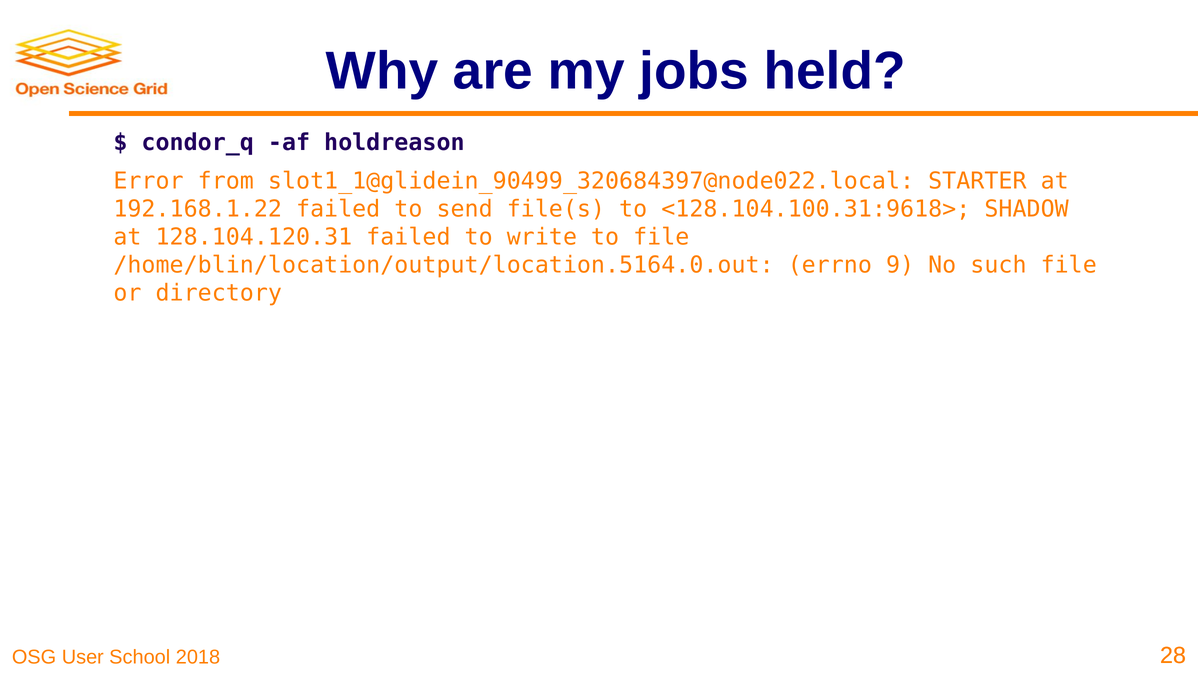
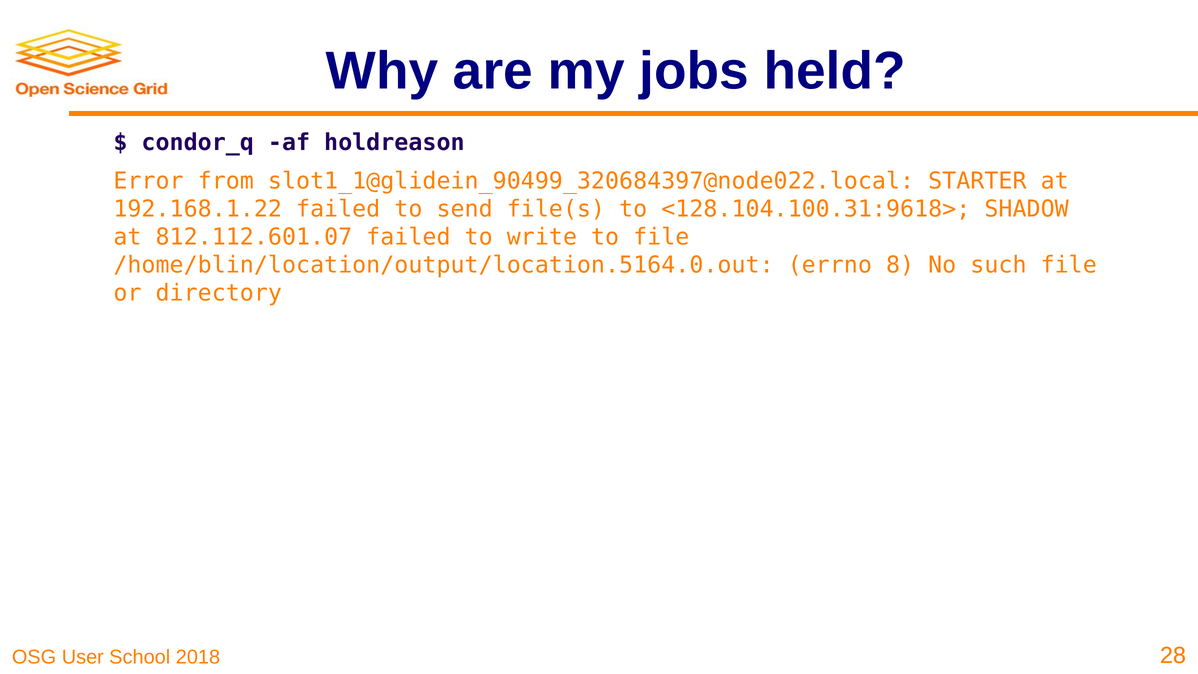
128.104.120.31: 128.104.120.31 -> 812.112.601.07 (254, 237)
9: 9 -> 8 (900, 265)
